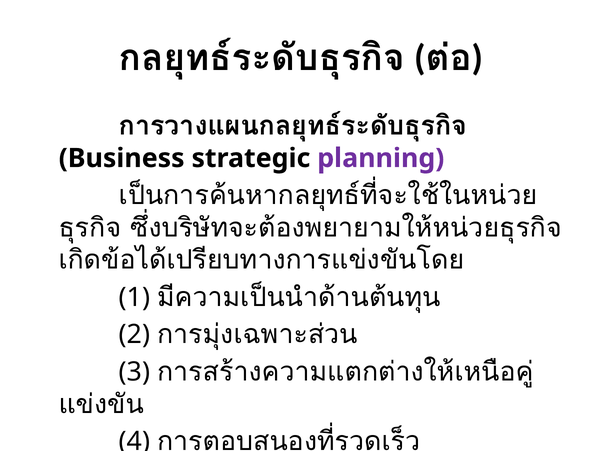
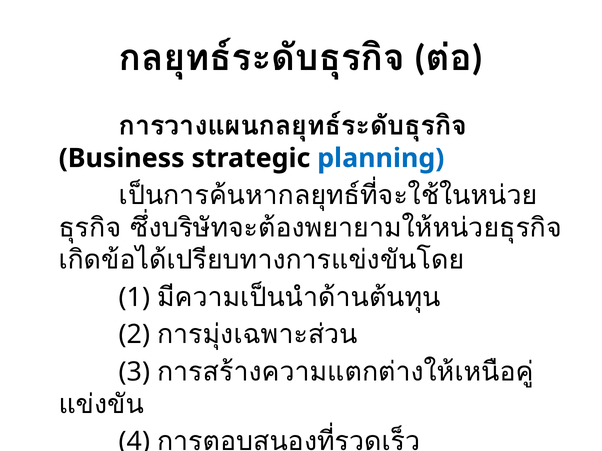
planning colour: purple -> blue (381, 158)
